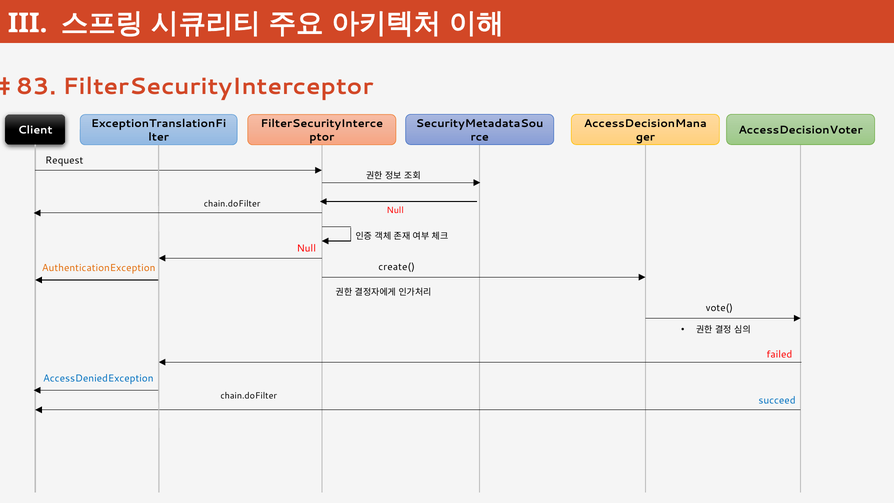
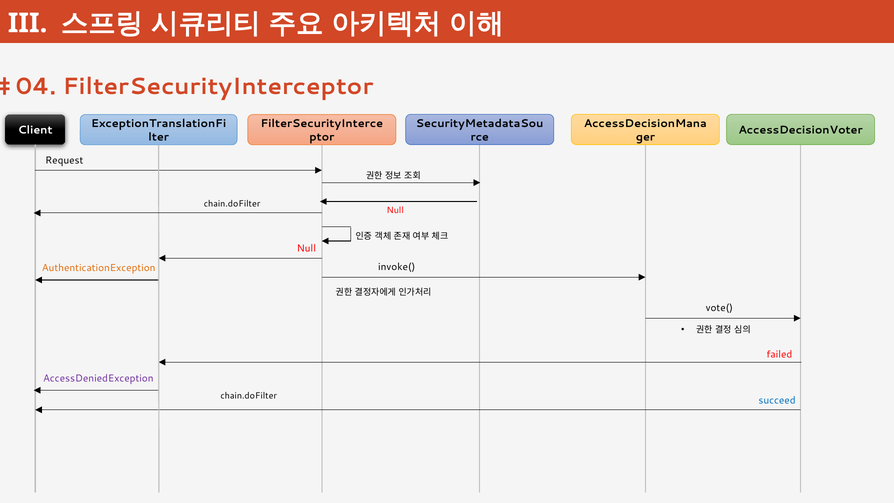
83: 83 -> 04 (36, 87)
create(: create( -> invoke( (397, 267)
AccessDeniedException colour: blue -> purple (98, 378)
